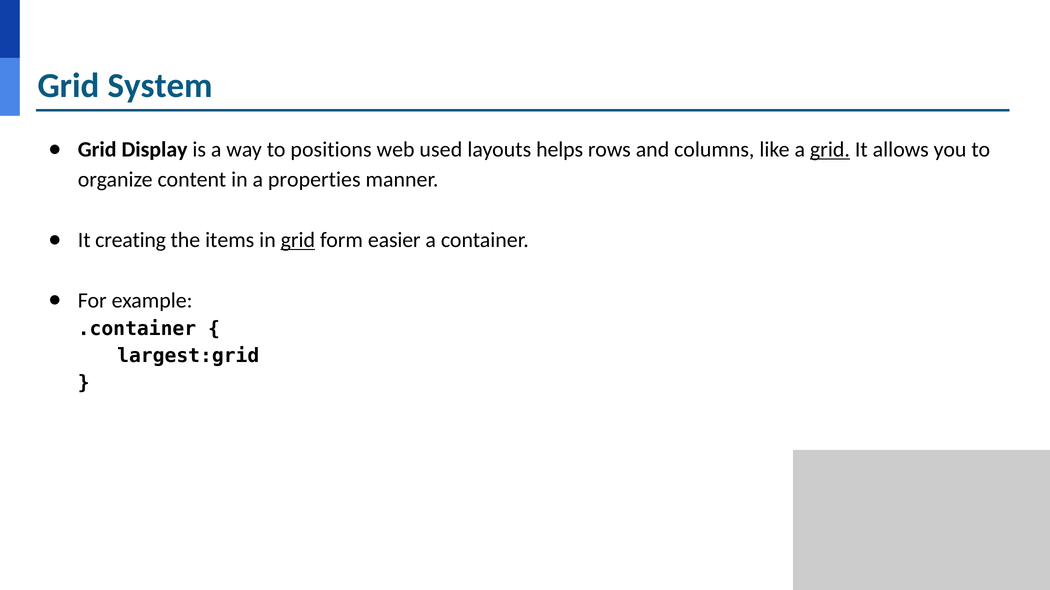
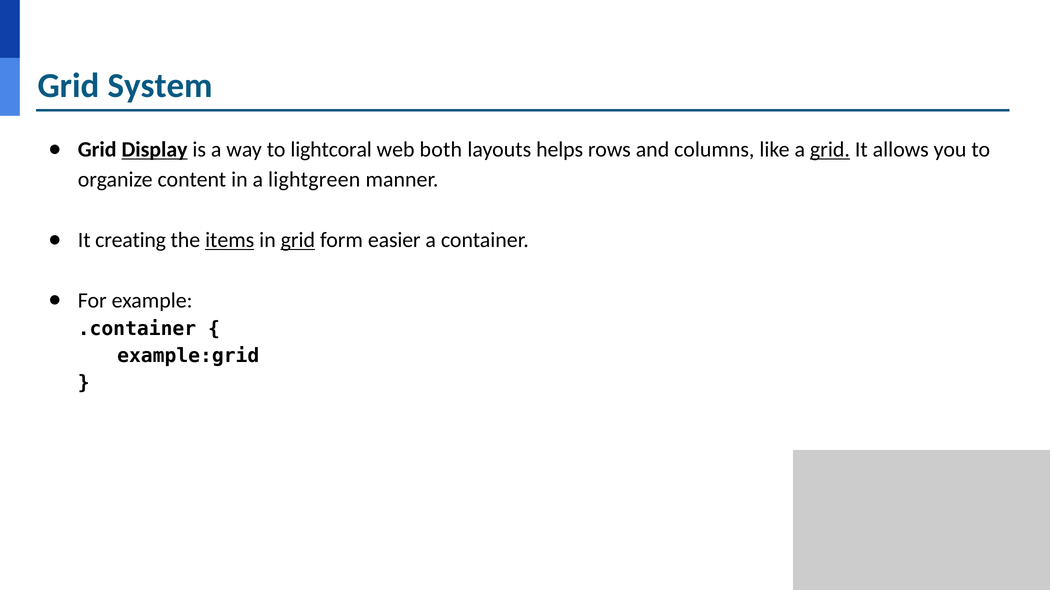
Display underline: none -> present (155, 150)
positions: positions -> lightcoral (331, 150)
used: used -> both (441, 150)
properties: properties -> lightgreen (314, 180)
items underline: none -> present (230, 240)
largest:grid: largest:grid -> example:grid (188, 356)
